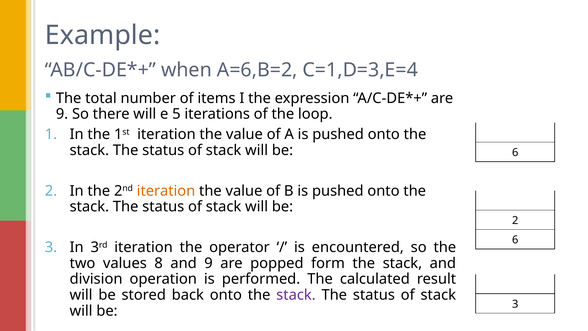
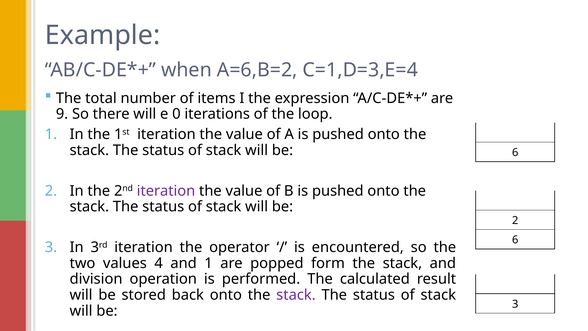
5: 5 -> 0 (176, 114)
iteration colour: orange -> purple (166, 191)
8: 8 -> 4 (159, 263)
and 9: 9 -> 1 (209, 263)
